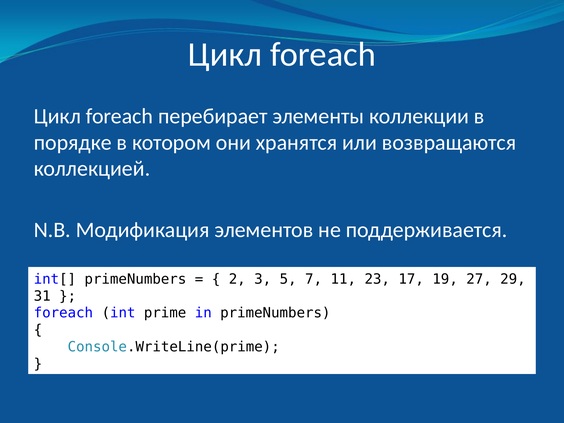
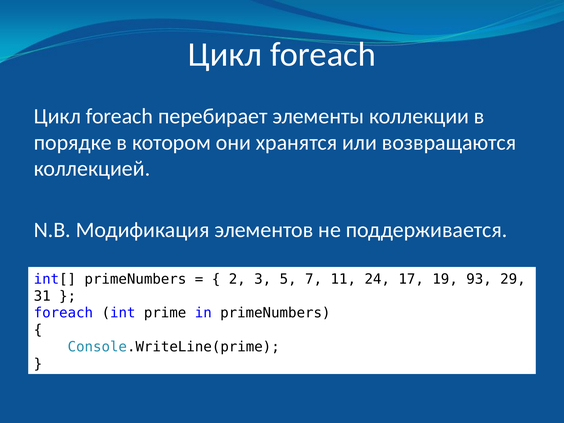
23: 23 -> 24 (377, 279)
27: 27 -> 93 (479, 279)
